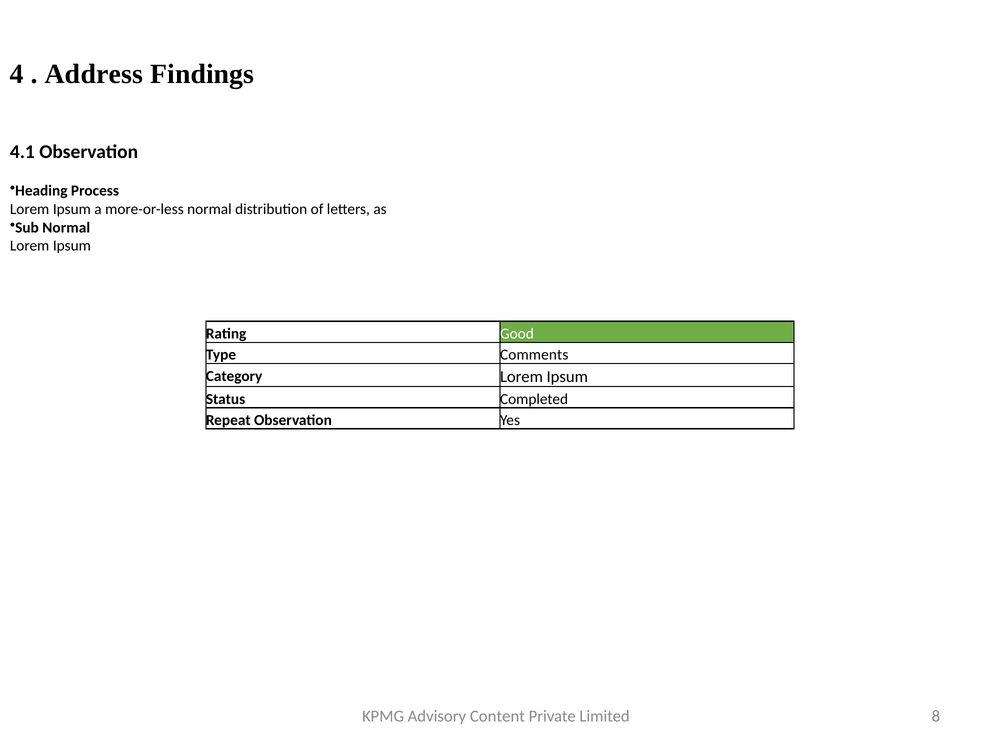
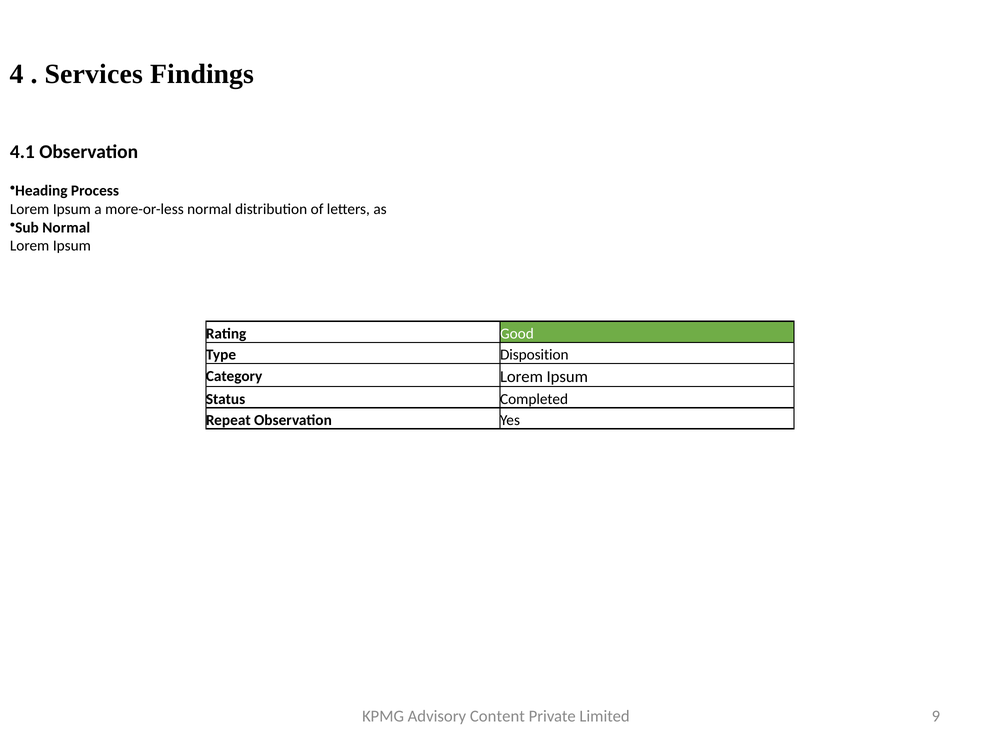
Address: Address -> Services (94, 74)
Comments: Comments -> Disposition (534, 355)
8: 8 -> 9 (936, 716)
